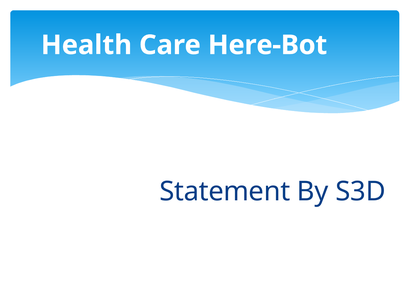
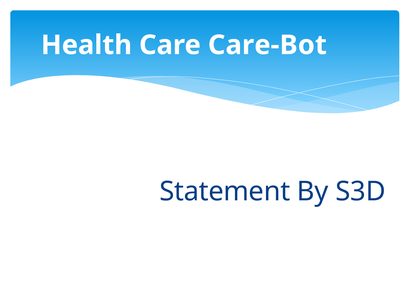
Here-Bot: Here-Bot -> Care-Bot (267, 45)
